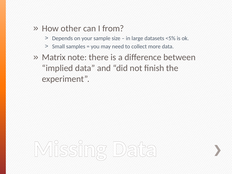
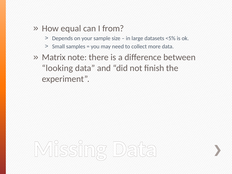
other: other -> equal (71, 28)
implied: implied -> looking (57, 68)
